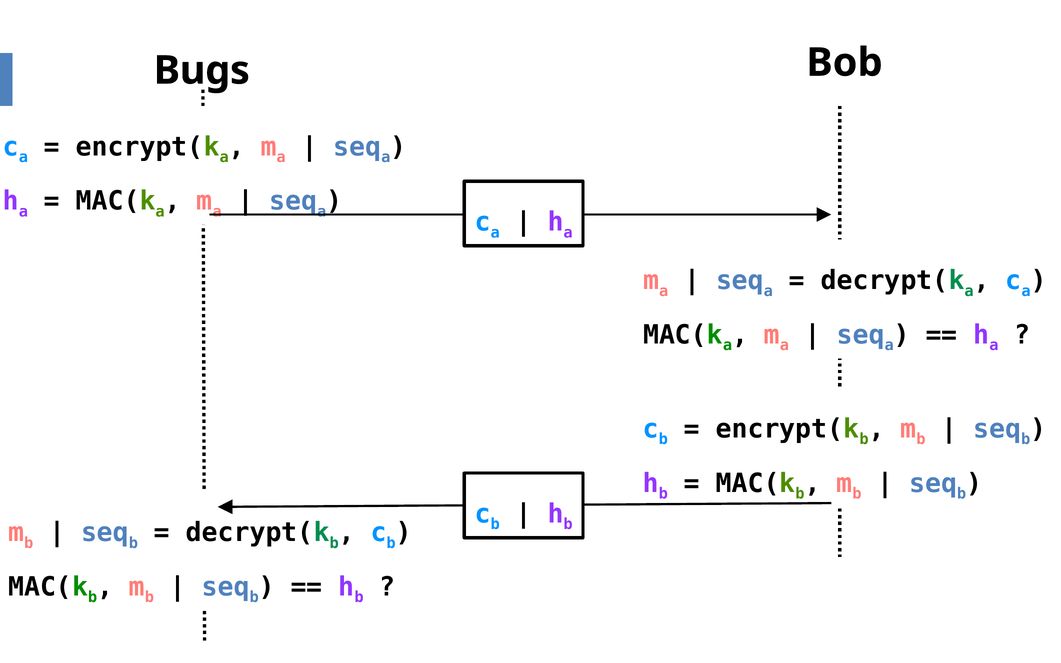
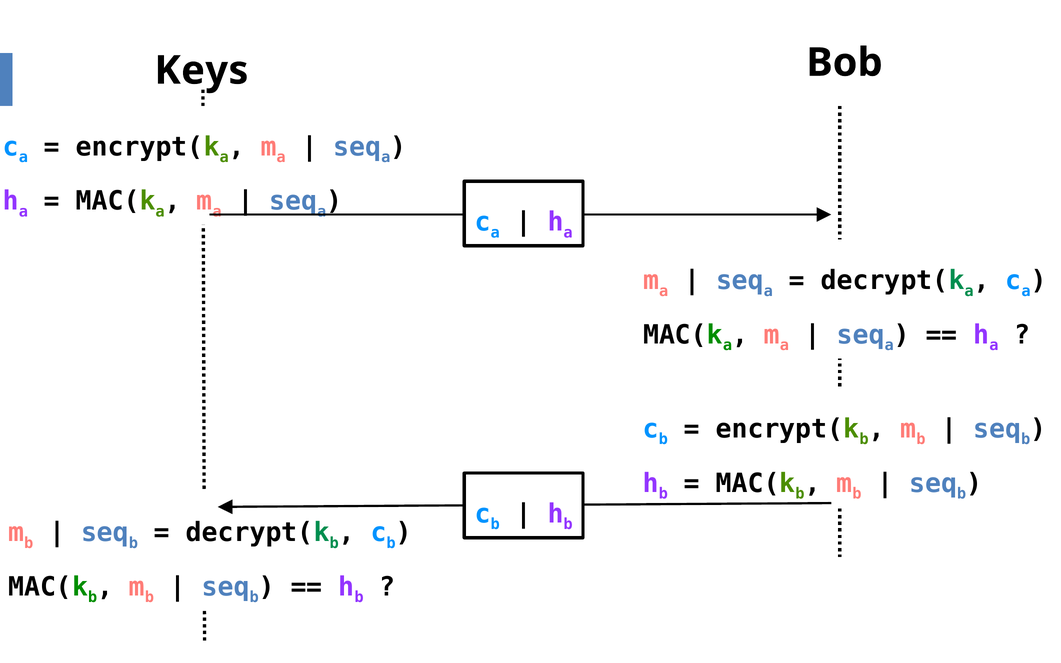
Bugs: Bugs -> Keys (201, 71)
